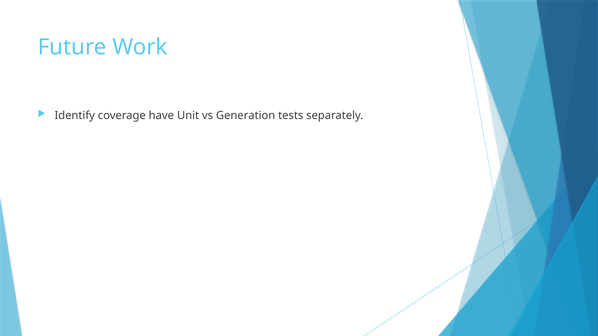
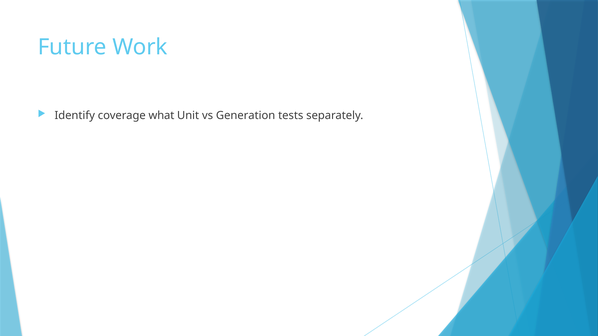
have: have -> what (161, 116)
